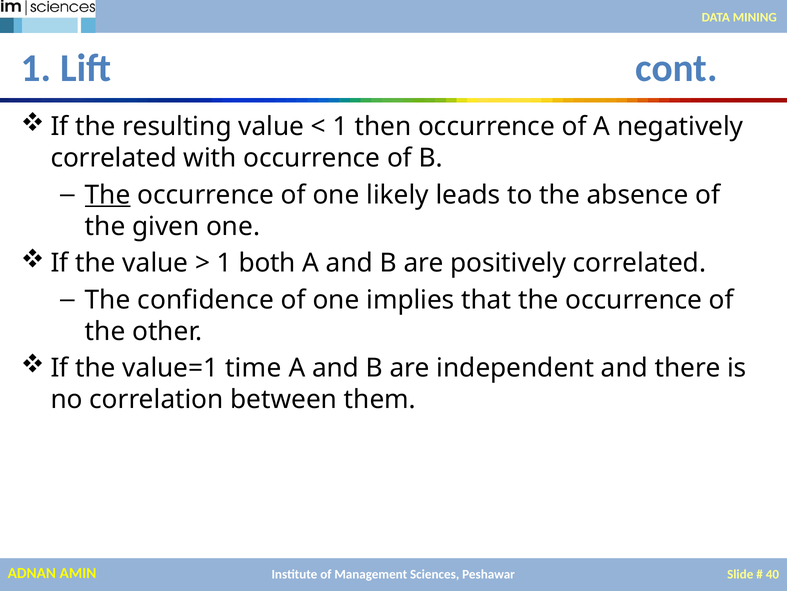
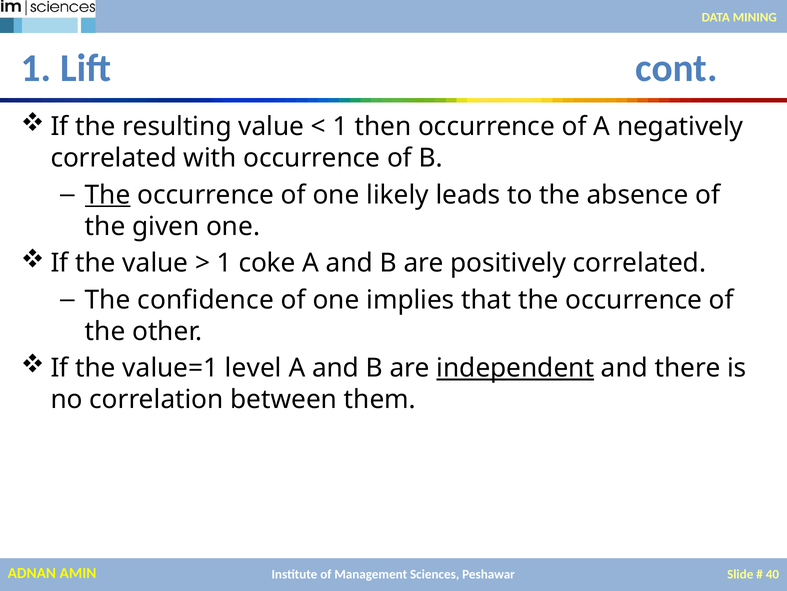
both: both -> coke (267, 263)
time: time -> level (253, 368)
independent underline: none -> present (515, 368)
